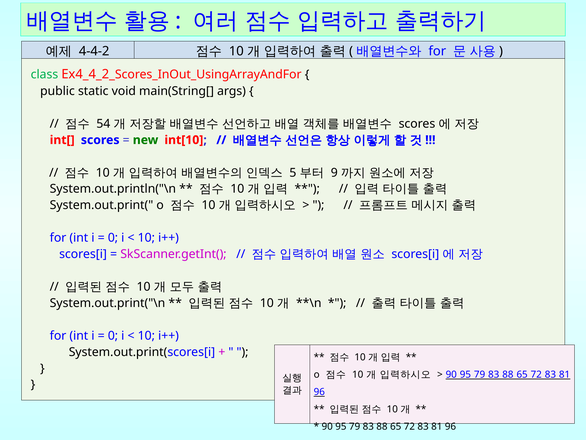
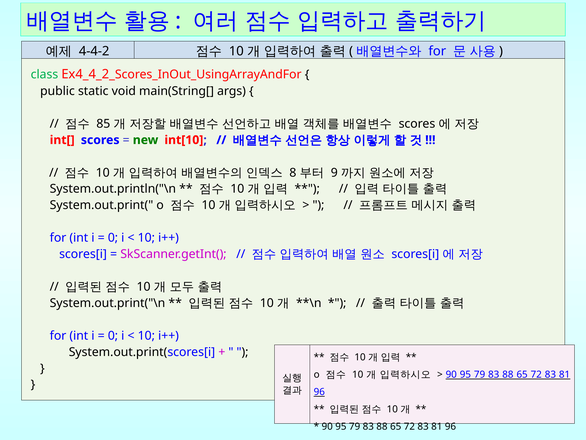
54: 54 -> 85 (103, 124)
5: 5 -> 8 (293, 172)
